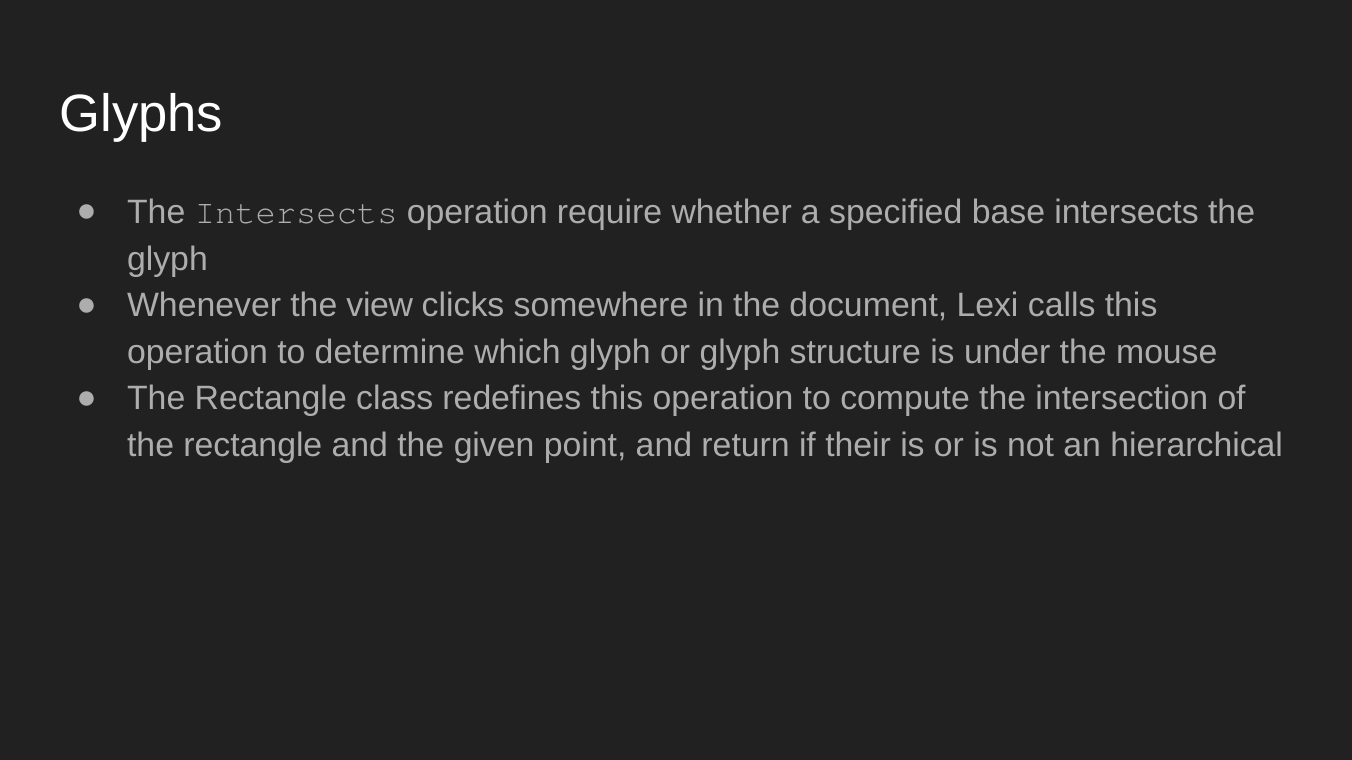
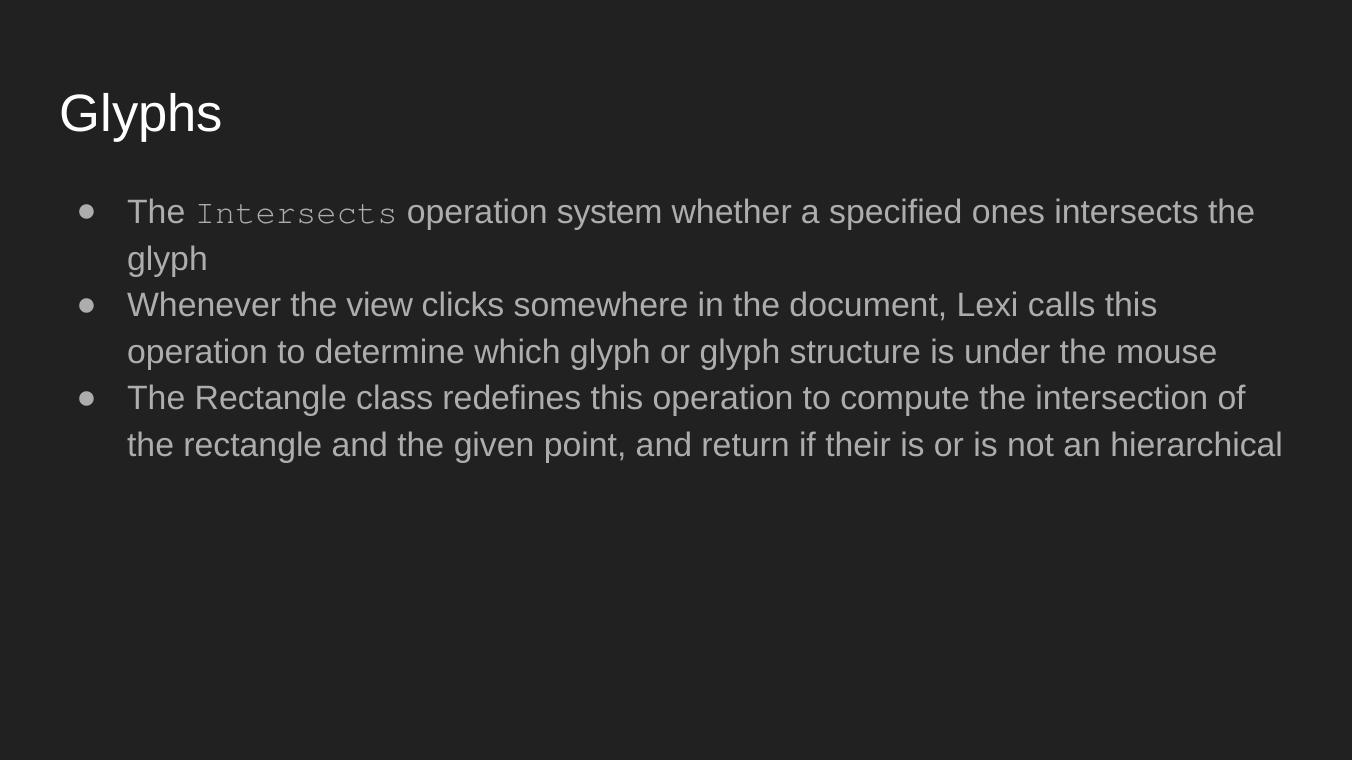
require: require -> system (610, 213)
base: base -> ones (1008, 213)
